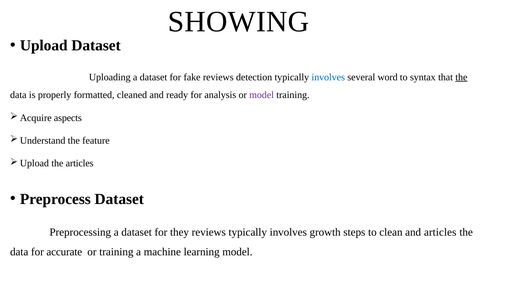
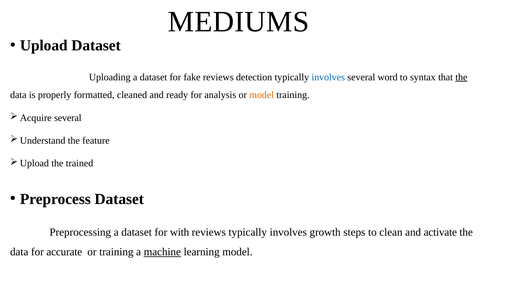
SHOWING: SHOWING -> MEDIUMS (239, 22)
model colour: purple -> orange (262, 95)
aspects: aspects -> several (68, 118)
the articles: articles -> trained (80, 163)
they: they -> with (180, 232)
and articles: articles -> activate (440, 232)
machine underline: none -> present (162, 252)
